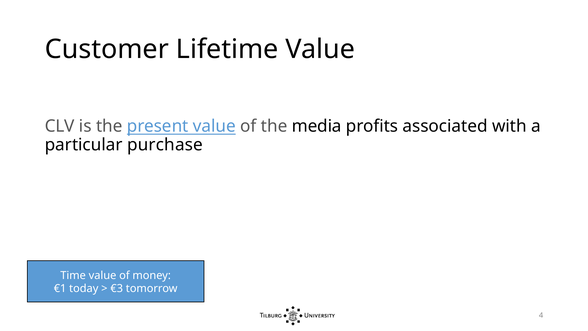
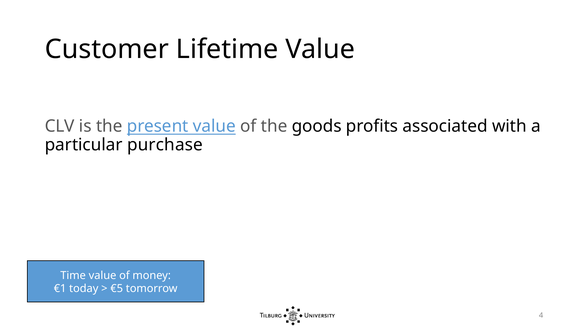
media: media -> goods (317, 126)
€3: €3 -> €5 (117, 288)
